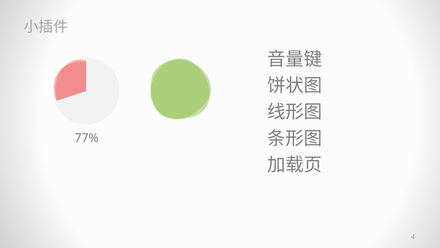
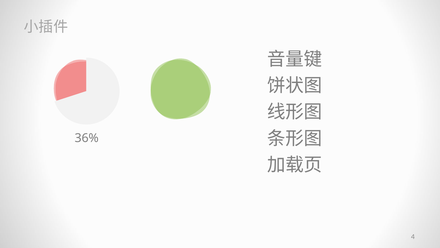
77%: 77% -> 36% (87, 138)
